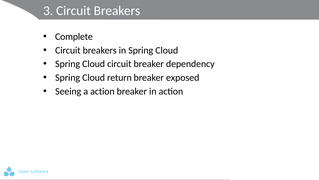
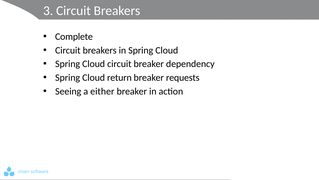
exposed: exposed -> requests (183, 77)
a action: action -> either (102, 91)
